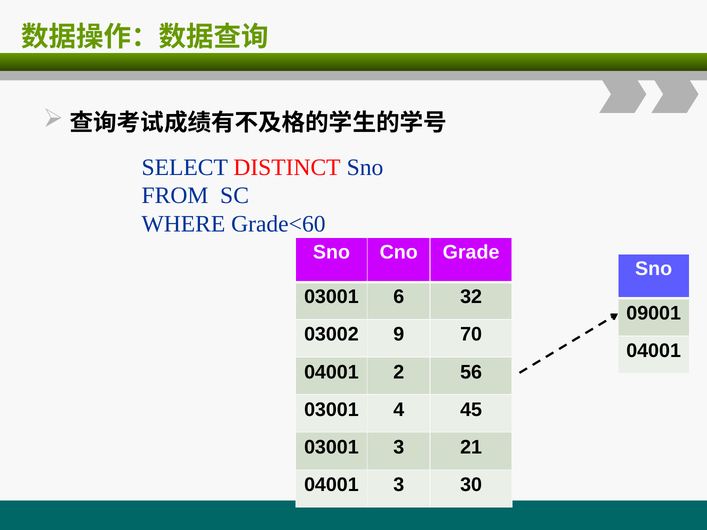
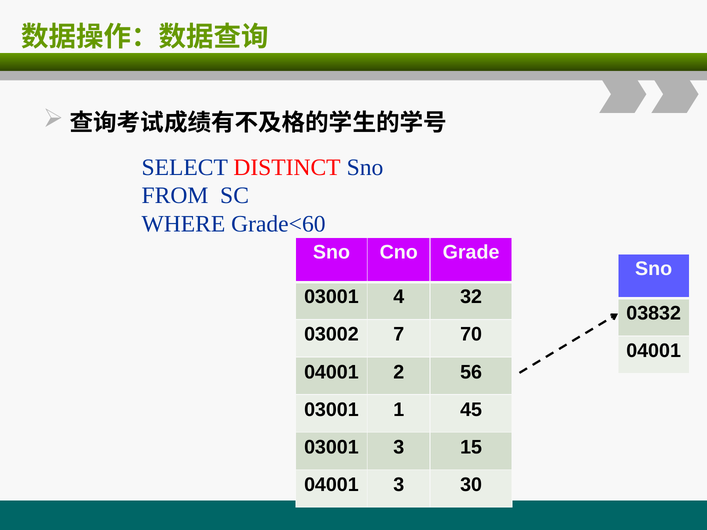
6: 6 -> 4 (399, 297)
09001: 09001 -> 03832 (654, 313)
9: 9 -> 7 (399, 335)
4: 4 -> 1 (399, 410)
21: 21 -> 15 (471, 447)
